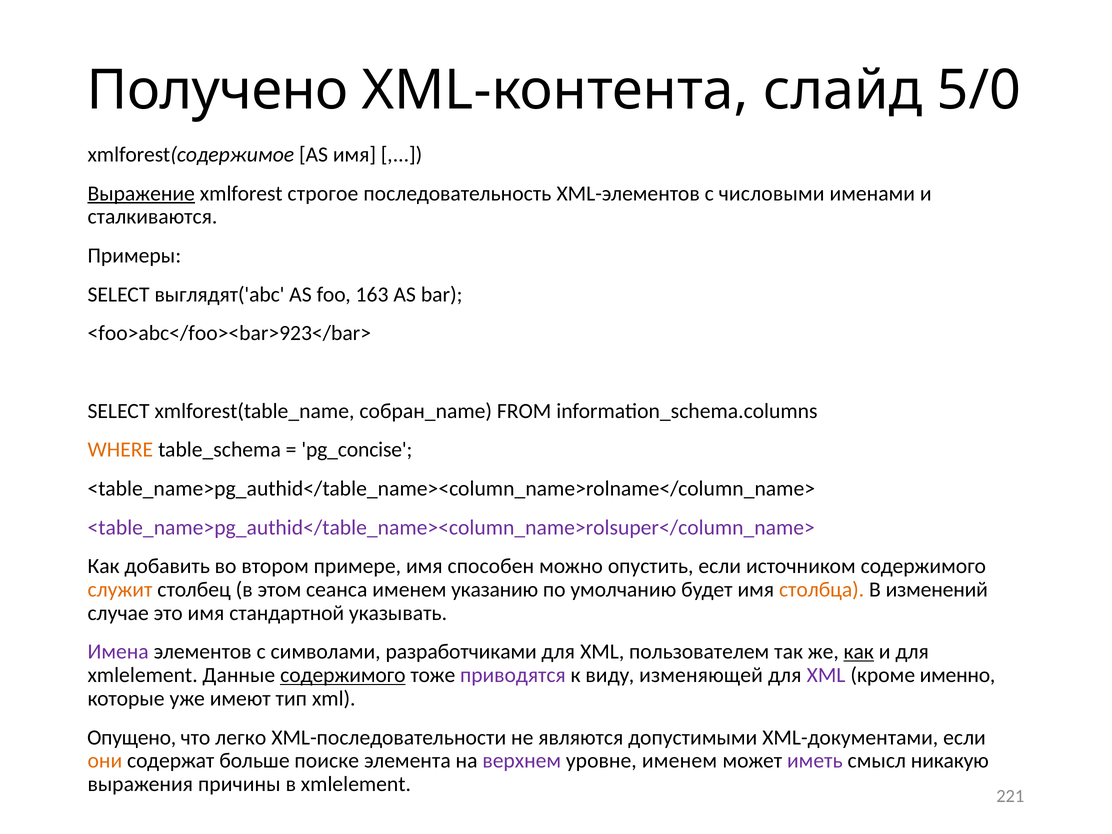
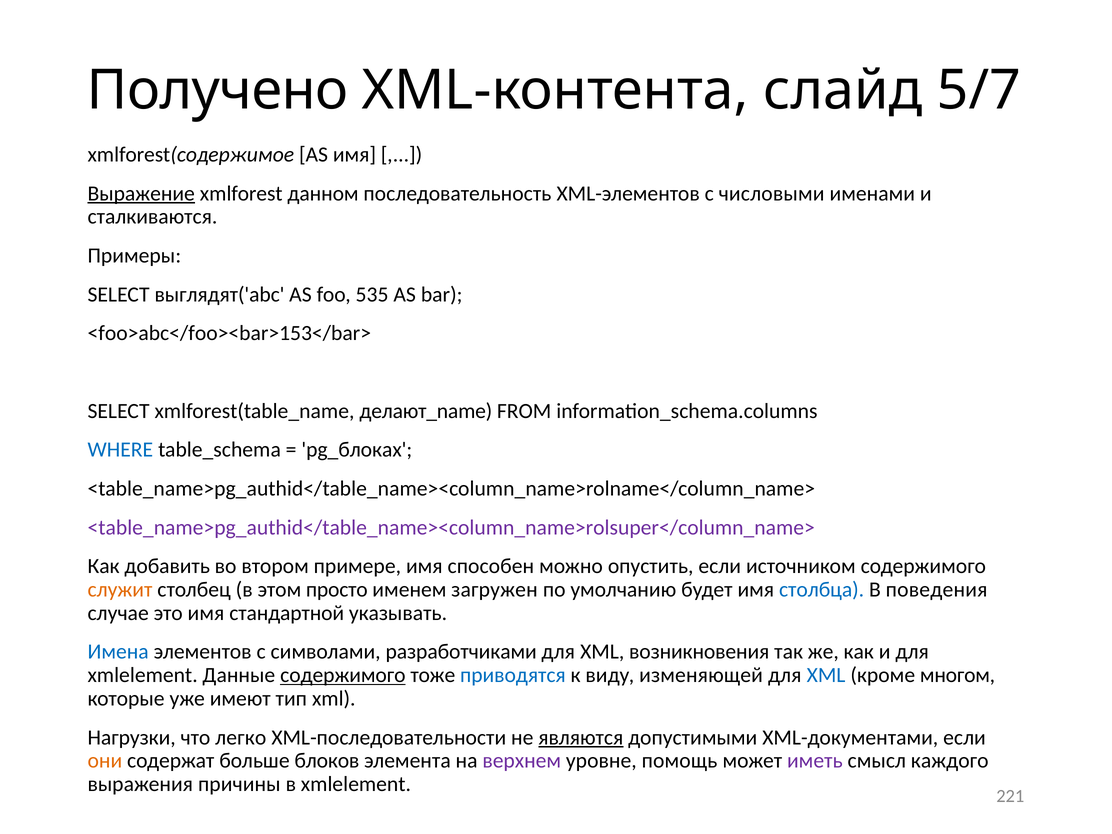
5/0: 5/0 -> 5/7 (979, 91)
строгое: строгое -> данном (323, 193)
163: 163 -> 535 (372, 294)
<foo>abc</foo><bar>923</bar>: <foo>abc</foo><bar>923</bar> -> <foo>abc</foo><bar>153</bar> (229, 333)
собран_name: собран_name -> делают_name (426, 411)
WHERE colour: orange -> blue (120, 450)
pg_concise: pg_concise -> pg_блоках (357, 450)
сеанса: сеанса -> просто (337, 590)
указанию: указанию -> загружен (494, 590)
столбца colour: orange -> blue (822, 590)
изменений: изменений -> поведения (937, 590)
Имена colour: purple -> blue (118, 652)
пользователем: пользователем -> возникновения (699, 652)
как underline: present -> none (859, 652)
приводятся colour: purple -> blue (513, 675)
XML colour: purple -> blue (826, 675)
именно: именно -> многом (958, 675)
Опущено: Опущено -> Нагрузки (132, 737)
являются underline: none -> present (581, 737)
поиске: поиске -> блоков (327, 761)
уровне именем: именем -> помощь (680, 761)
никакую: никакую -> каждого (950, 761)
